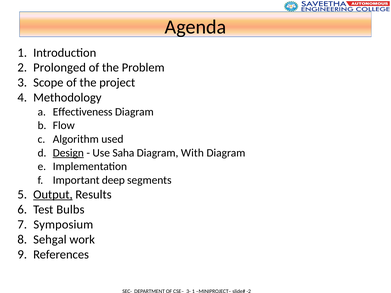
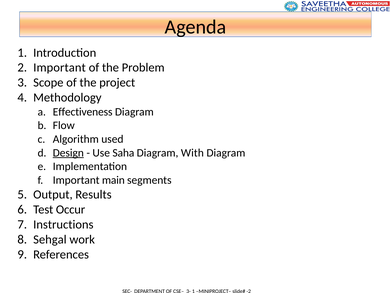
Prolonged: Prolonged -> Important (60, 68)
deep: deep -> main (113, 180)
Output underline: present -> none (53, 195)
Bulbs: Bulbs -> Occur (71, 210)
Symposium: Symposium -> Instructions (63, 225)
